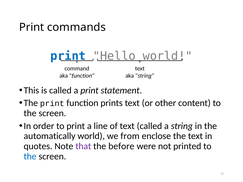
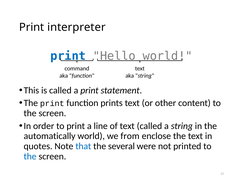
commands: commands -> interpreter (76, 27)
that colour: purple -> blue (83, 146)
before: before -> several (121, 146)
